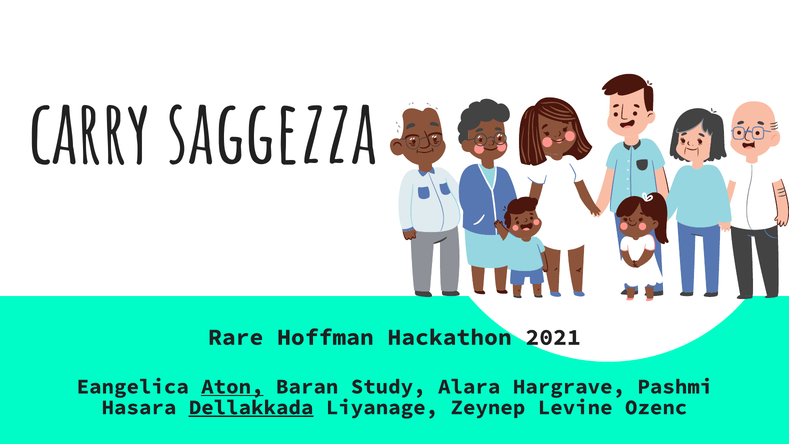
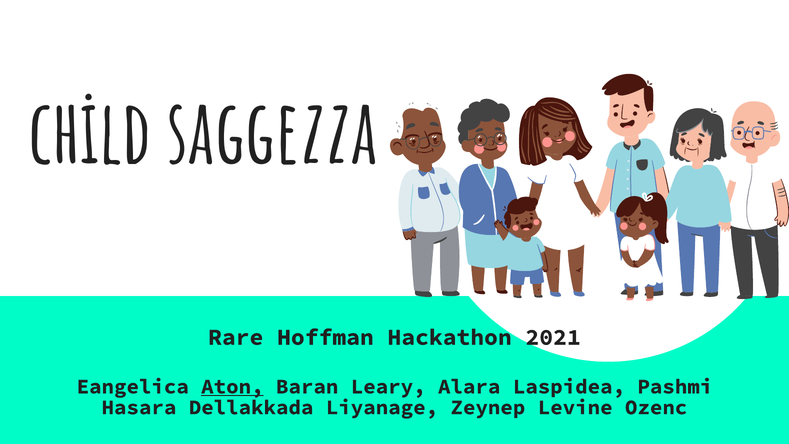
carry: carry -> child (90, 135)
Study: Study -> Leary (388, 386)
Hargrave: Hargrave -> Laspidea (569, 386)
Dellakkada underline: present -> none (251, 407)
